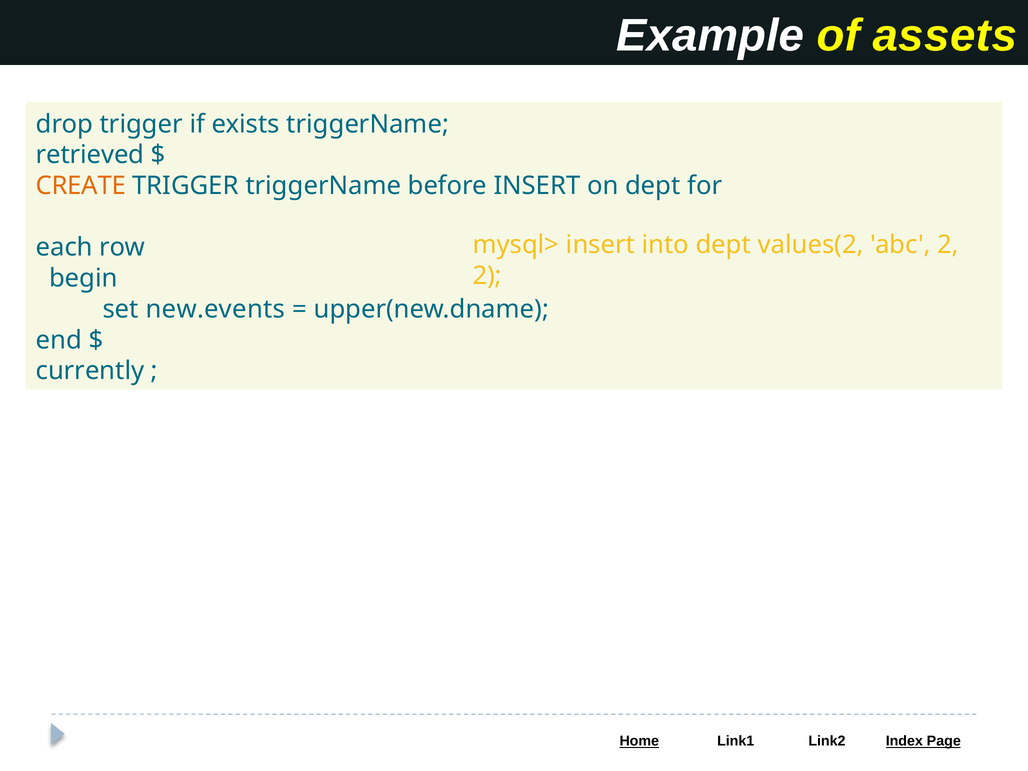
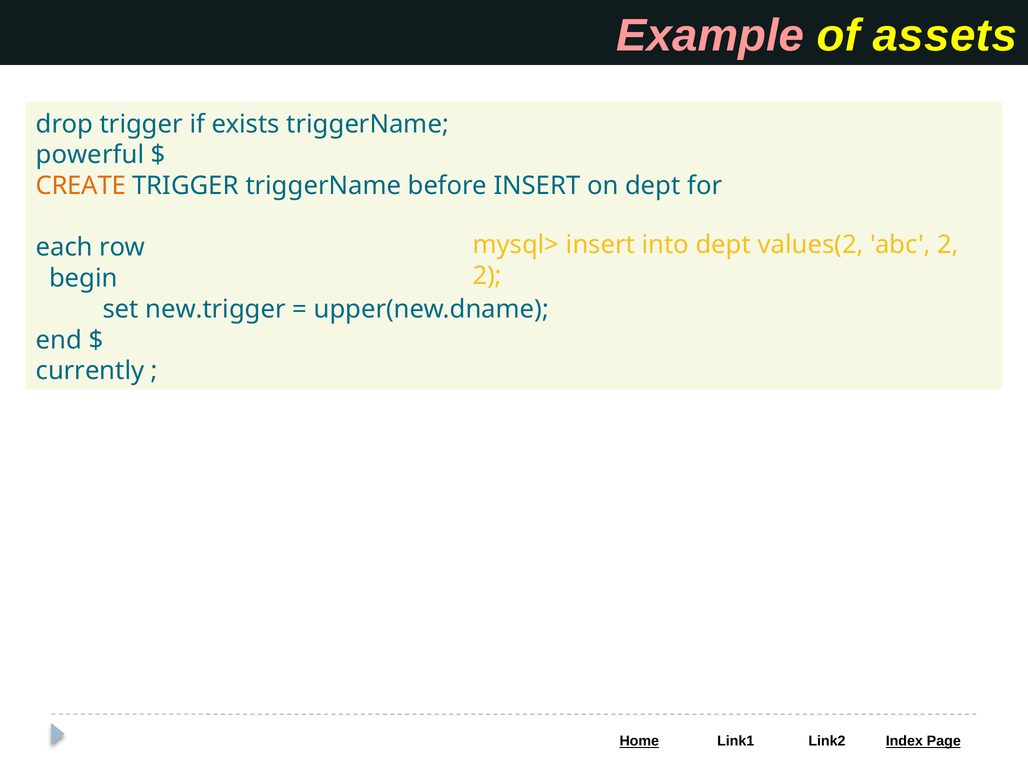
Example colour: white -> pink (710, 36)
retrieved: retrieved -> powerful (90, 155)
new.events: new.events -> new.trigger (215, 309)
